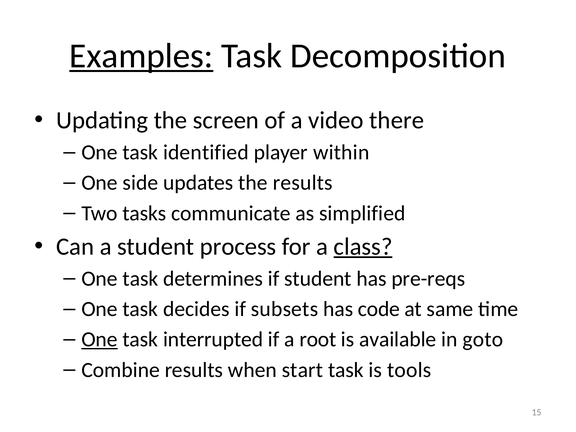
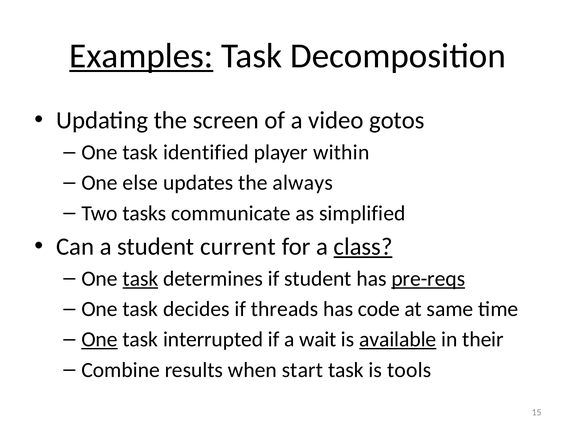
there: there -> gotos (397, 120)
side: side -> else (140, 183)
the results: results -> always (303, 183)
process: process -> current (238, 247)
task underline: none -> present (140, 279)
pre-reqs underline: none -> present (428, 279)
subsets: subsets -> threads (285, 309)
root: root -> wait (318, 339)
available underline: none -> present (398, 339)
goto: goto -> their (483, 339)
